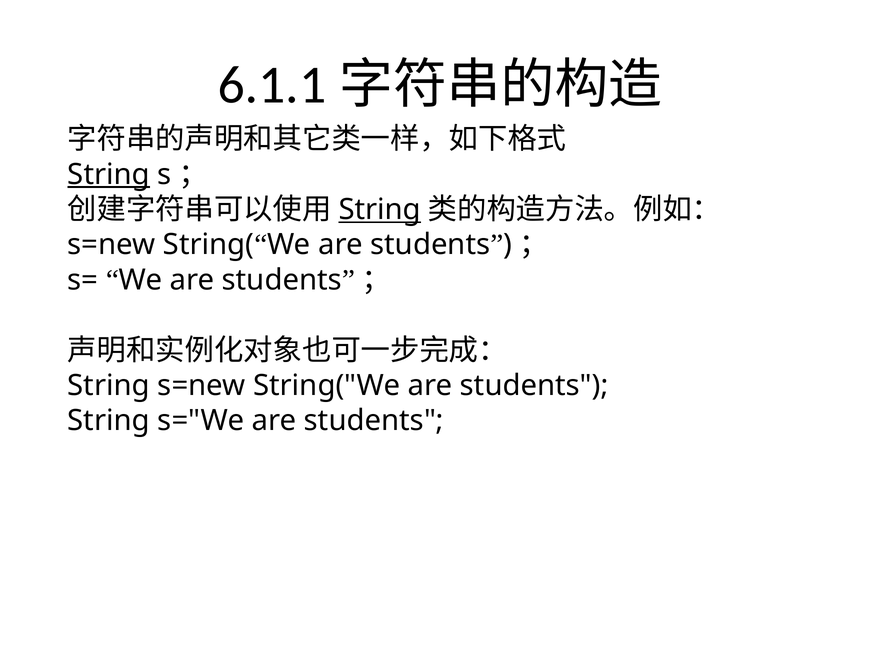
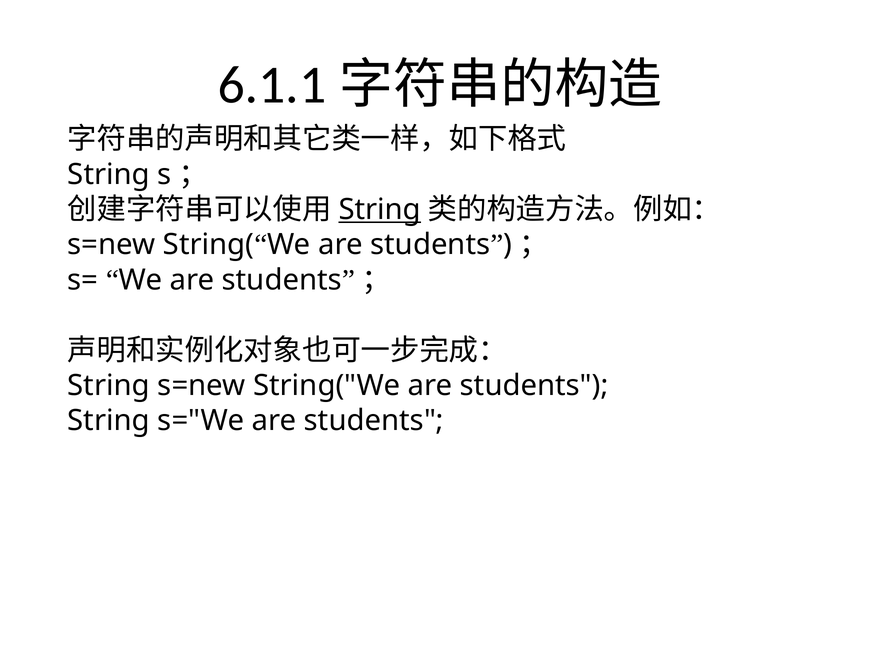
String underline: present -> none (109, 174)
